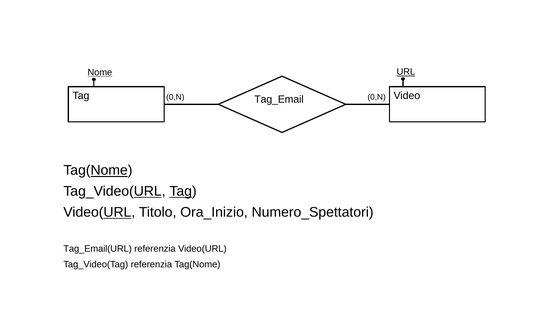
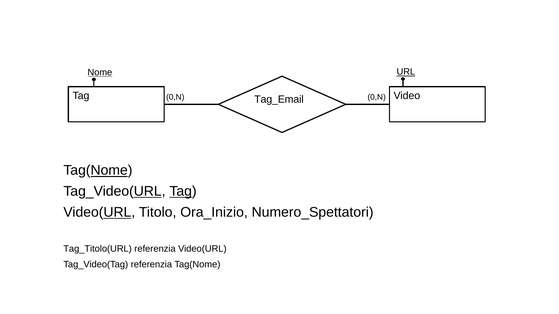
Tag_Email(URL: Tag_Email(URL -> Tag_Titolo(URL (98, 249)
